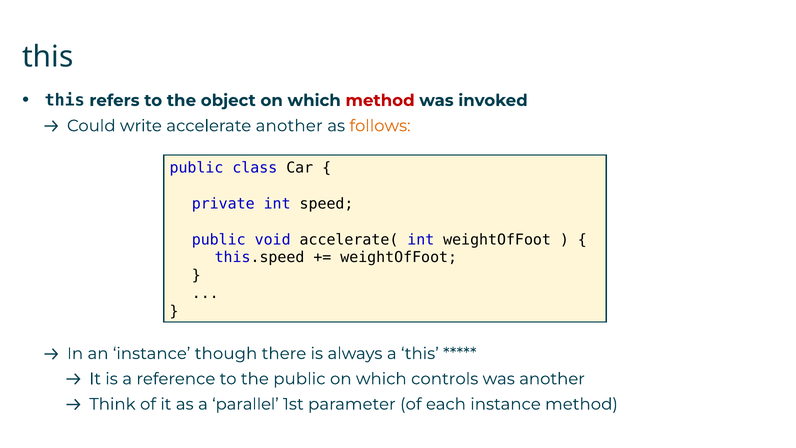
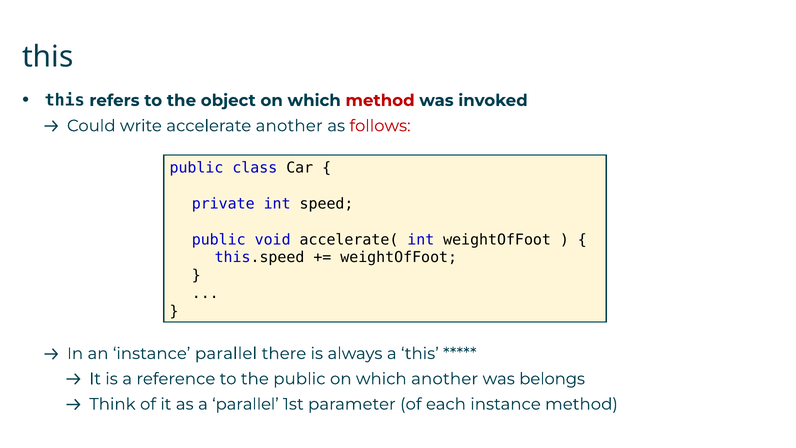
follows colour: orange -> red (380, 126)
instance though: though -> parallel (226, 353)
which controls: controls -> another (445, 379)
was another: another -> belongs (552, 379)
